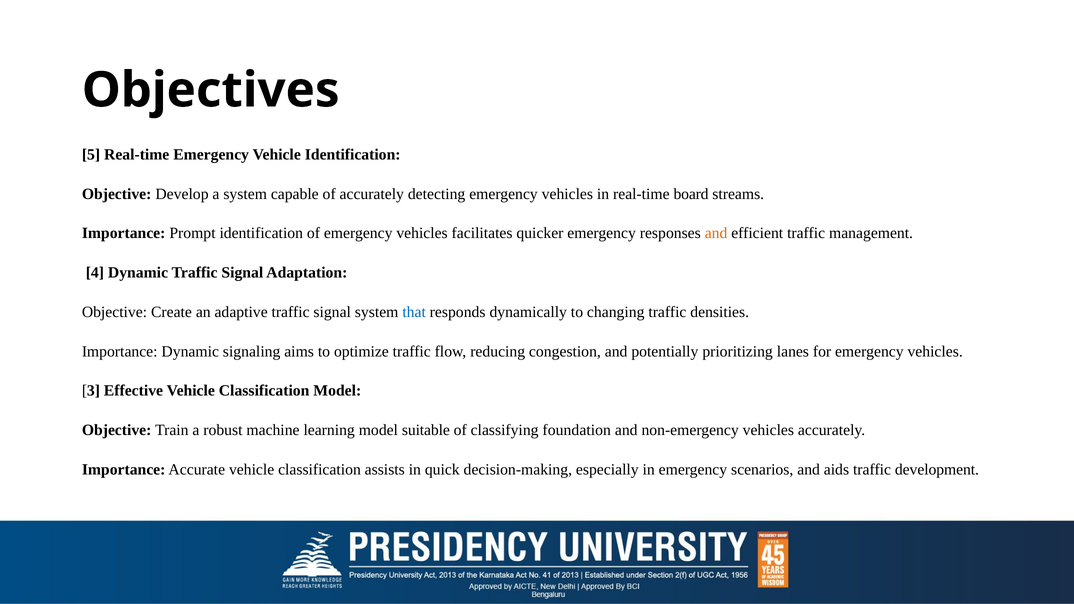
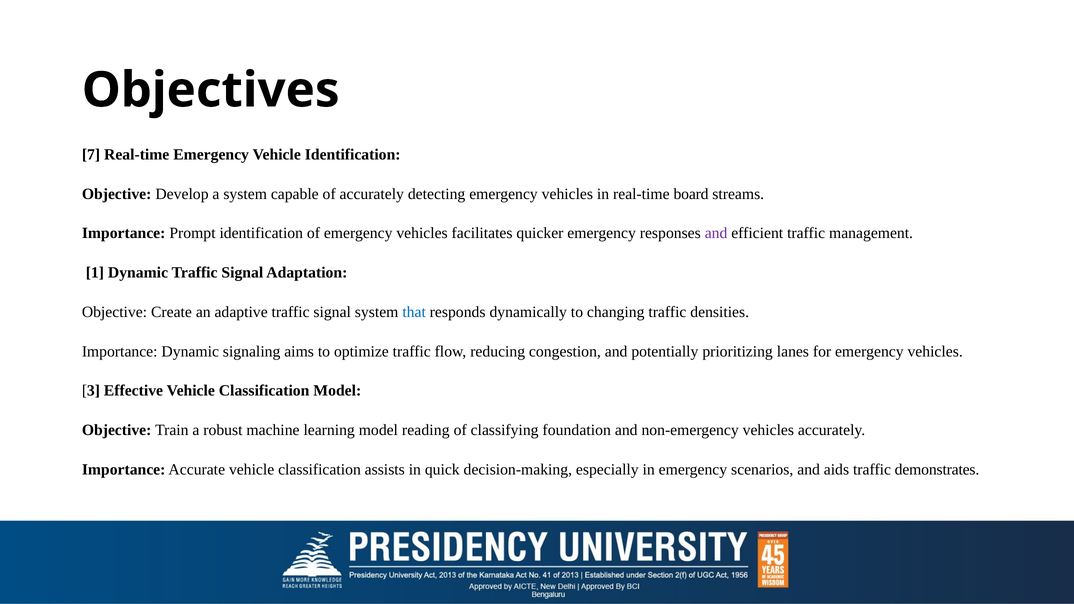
5: 5 -> 7 (91, 155)
and colour: orange -> purple (716, 233)
4: 4 -> 1 (95, 273)
suitable: suitable -> reading (426, 430)
development: development -> demonstrates (937, 470)
